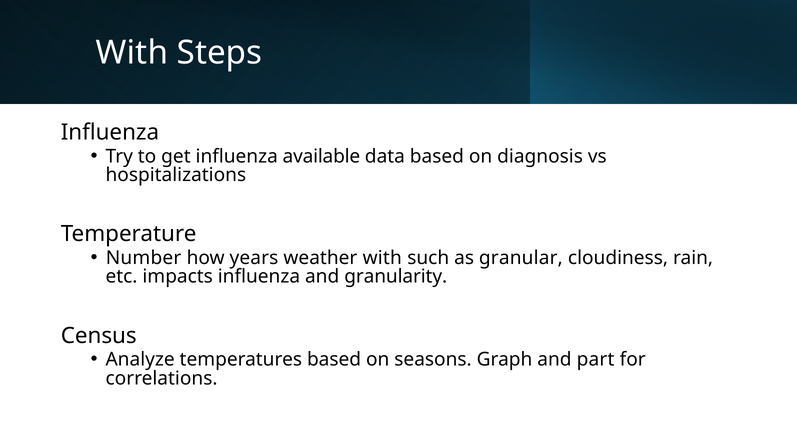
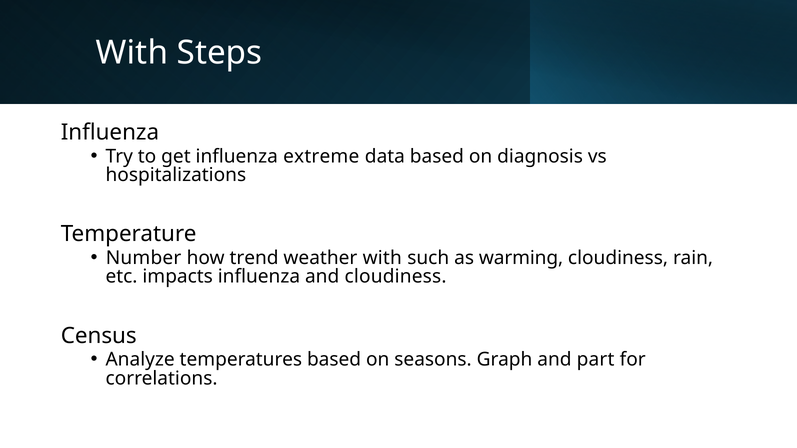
available: available -> extreme (321, 156)
years: years -> trend (254, 258)
granular: granular -> warming (521, 258)
and granularity: granularity -> cloudiness (396, 277)
